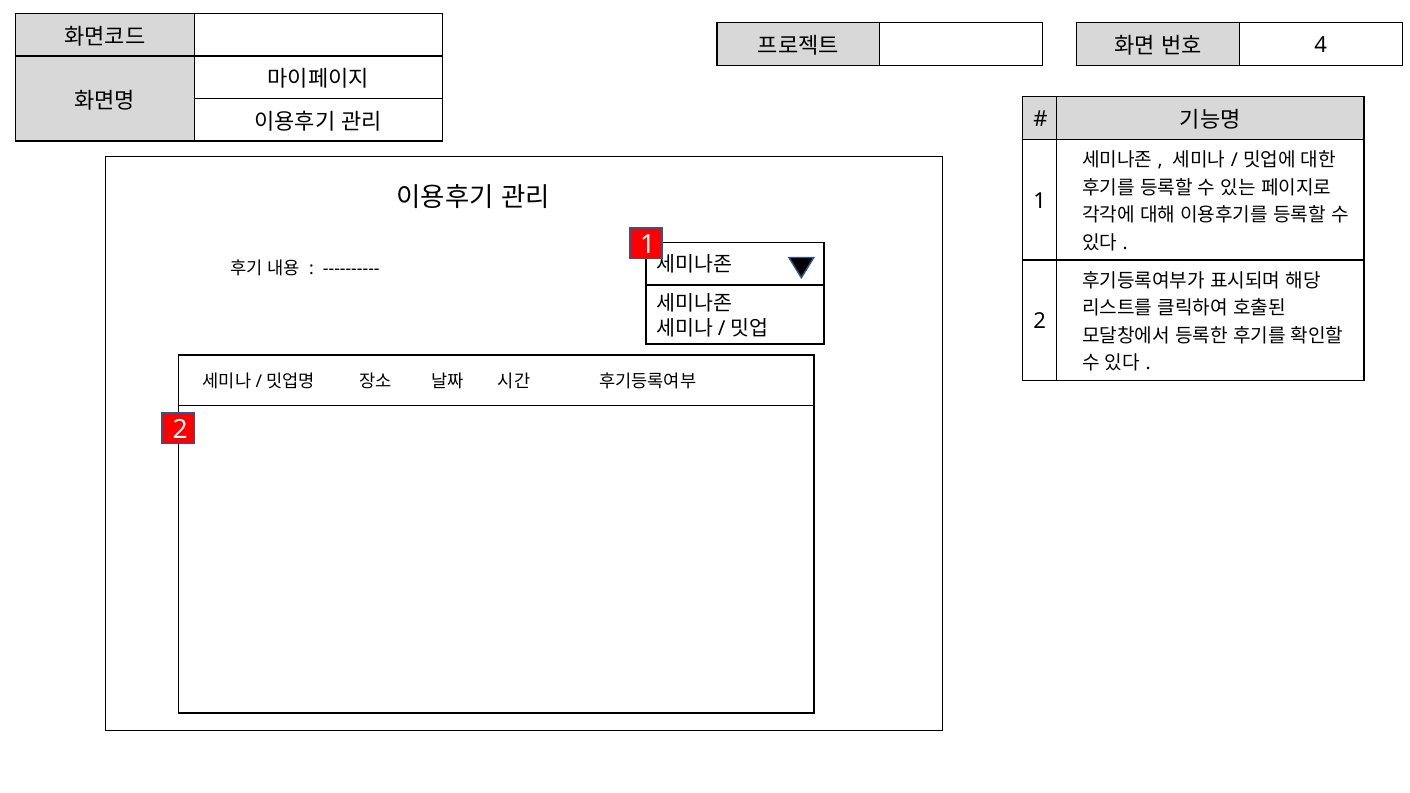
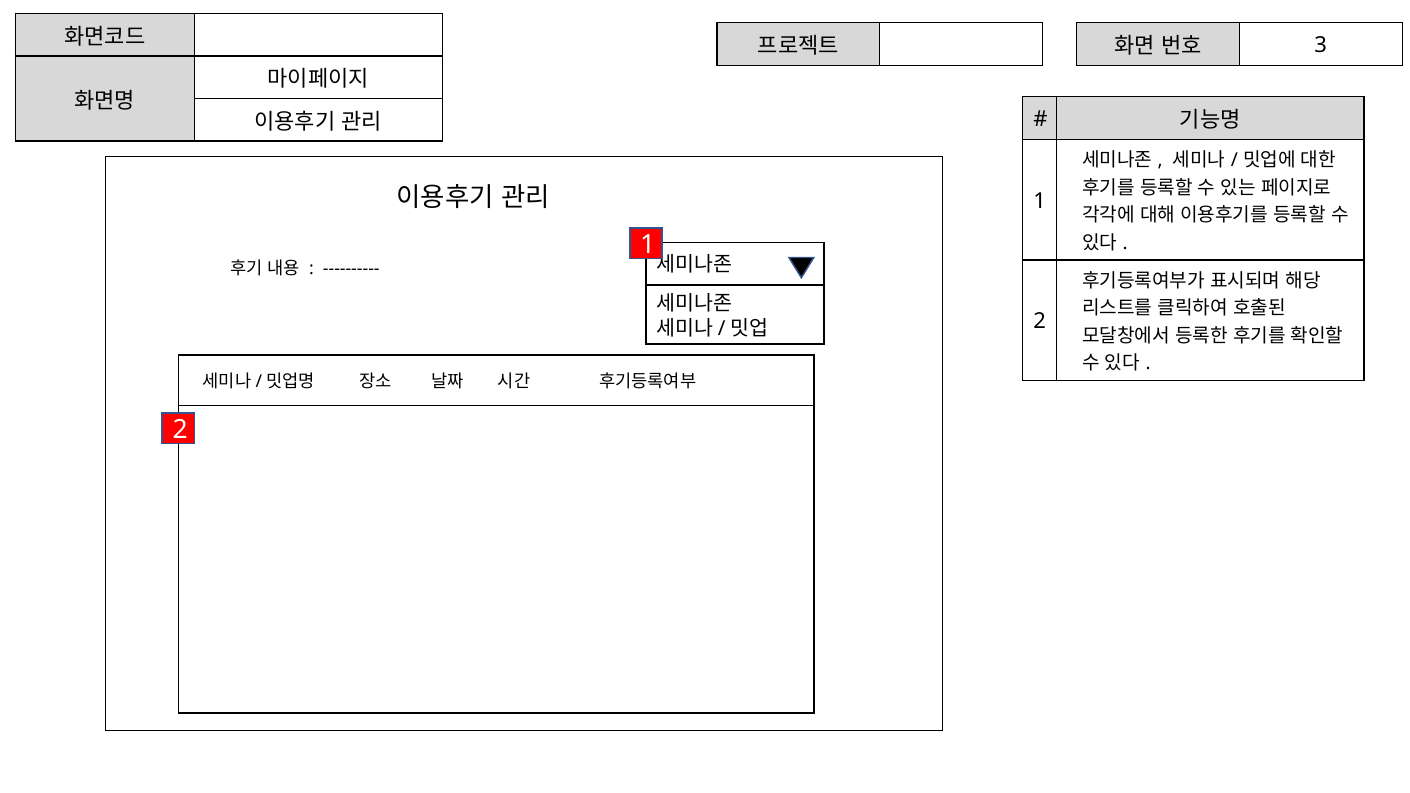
4: 4 -> 3 (1321, 45)
